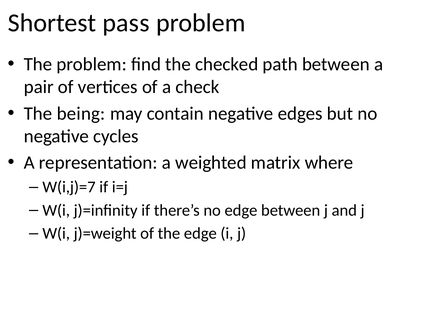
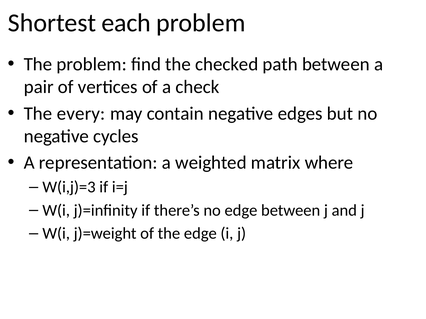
pass: pass -> each (126, 23)
being: being -> every (81, 114)
W(i,j)=7: W(i,j)=7 -> W(i,j)=3 (69, 187)
